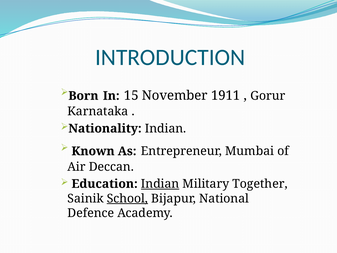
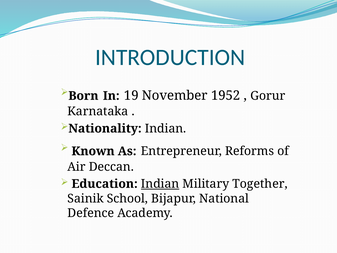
15: 15 -> 19 (131, 95)
1911: 1911 -> 1952 (226, 95)
Mumbai: Mumbai -> Reforms (250, 151)
School underline: present -> none (127, 198)
